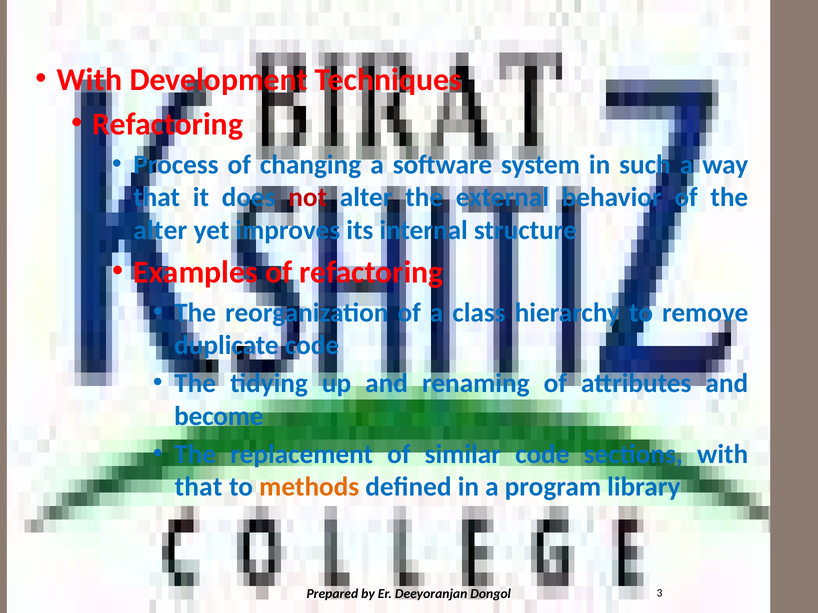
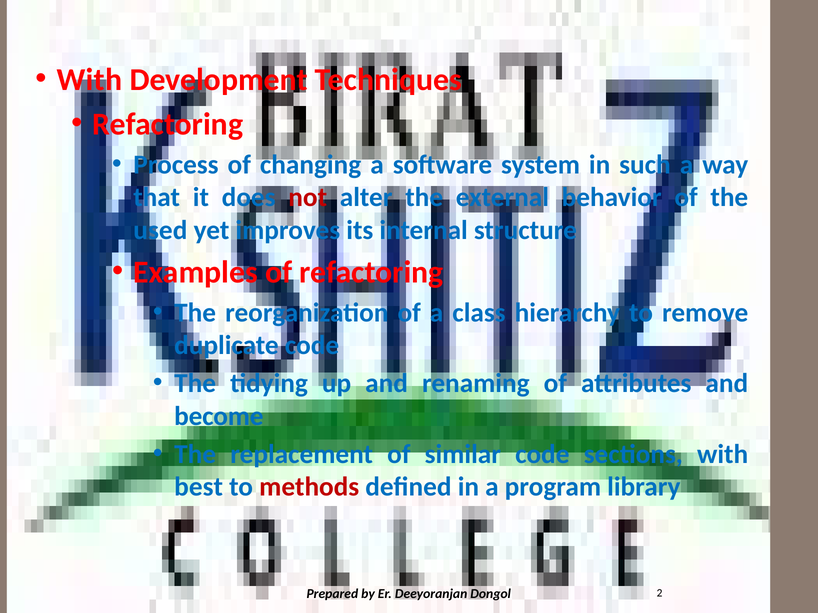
alter: alter -> used (160, 230)
that: that -> best (199, 487)
methods colour: orange -> red (309, 487)
3: 3 -> 2 (660, 593)
